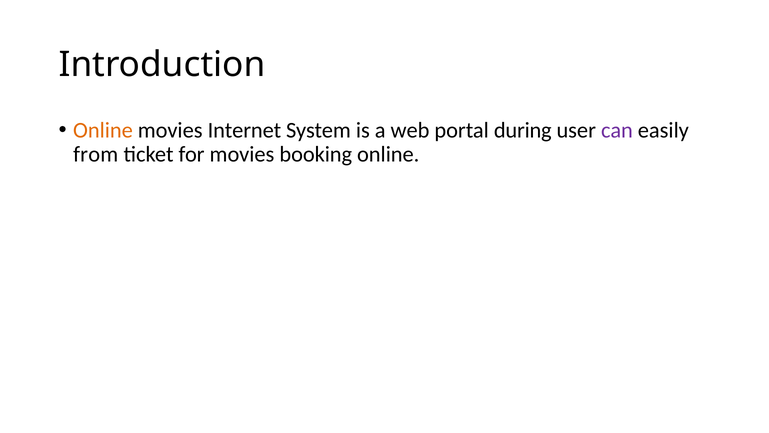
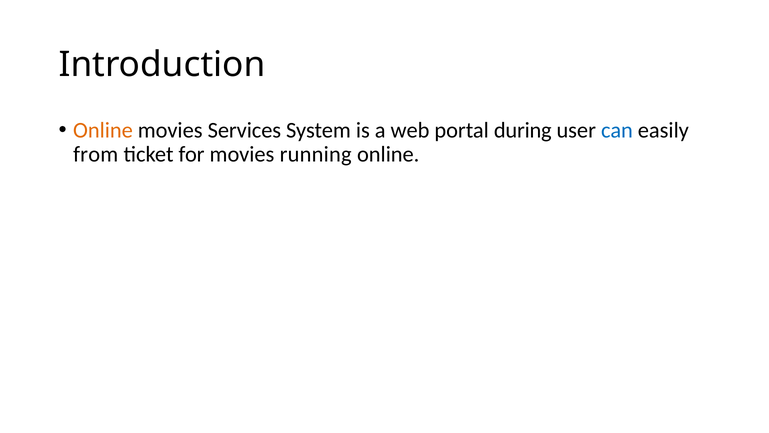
Internet: Internet -> Services (244, 130)
can colour: purple -> blue (617, 130)
booking: booking -> running (316, 154)
